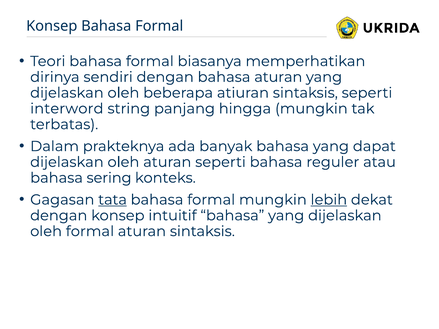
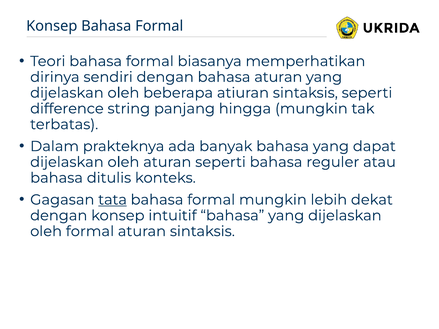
interword: interword -> difference (67, 109)
sering: sering -> ditulis (109, 178)
lebih underline: present -> none (329, 200)
